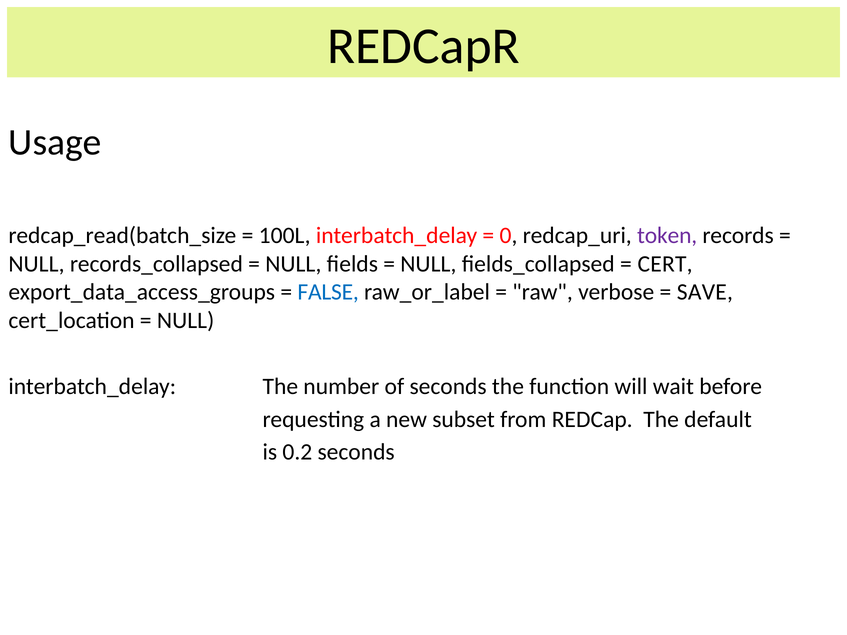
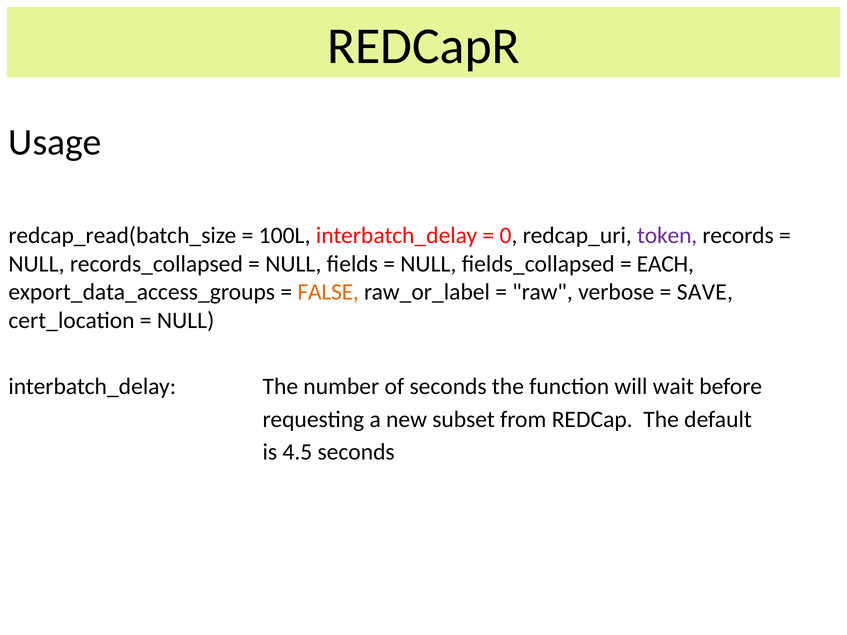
CERT: CERT -> EACH (665, 264)
FALSE colour: blue -> orange (328, 292)
0.2: 0.2 -> 4.5 (297, 452)
